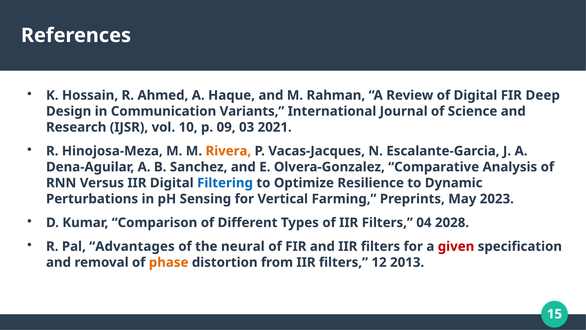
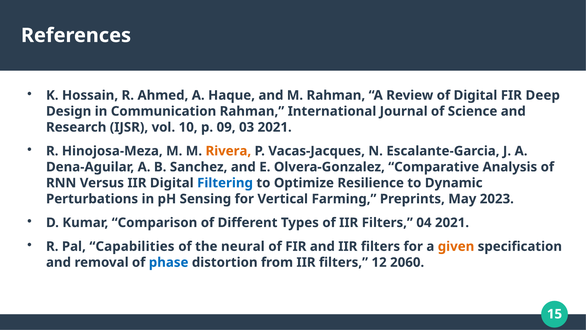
Communication Variants: Variants -> Rahman (252, 111)
04 2028: 2028 -> 2021 (452, 222)
Advantages: Advantages -> Capabilities (132, 246)
given colour: red -> orange (456, 246)
phase colour: orange -> blue (169, 262)
2013: 2013 -> 2060 (407, 262)
